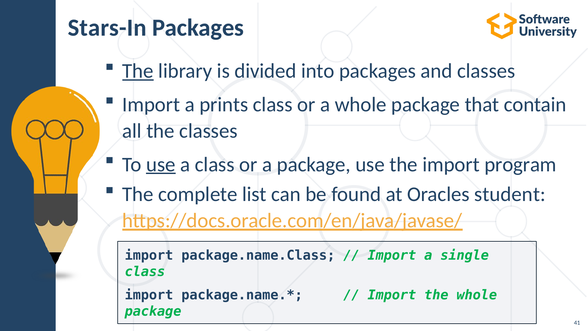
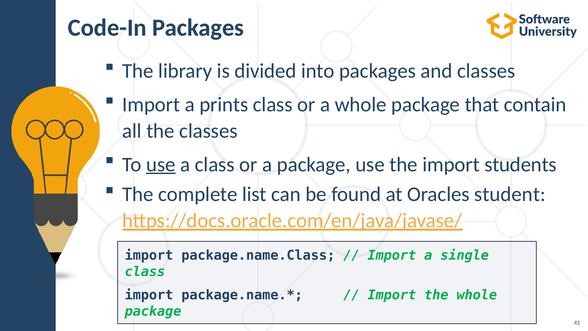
Stars-In: Stars-In -> Code-In (107, 28)
The underline: present -> none (138, 71)
program: program -> students (521, 164)
